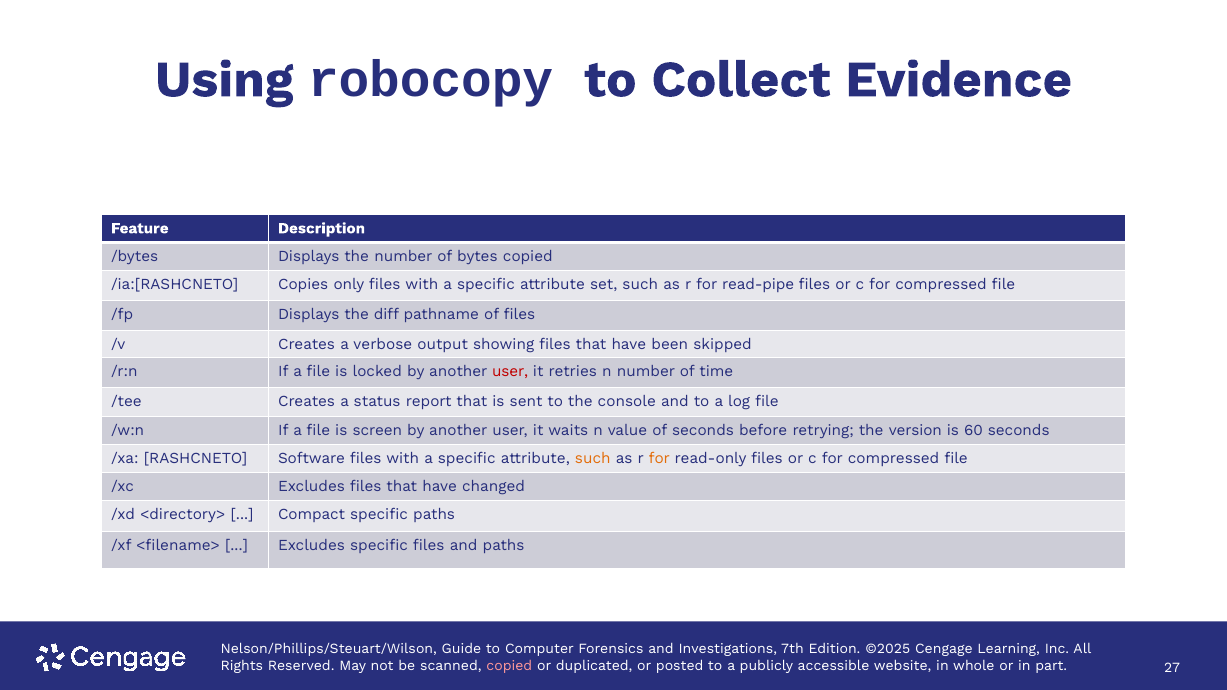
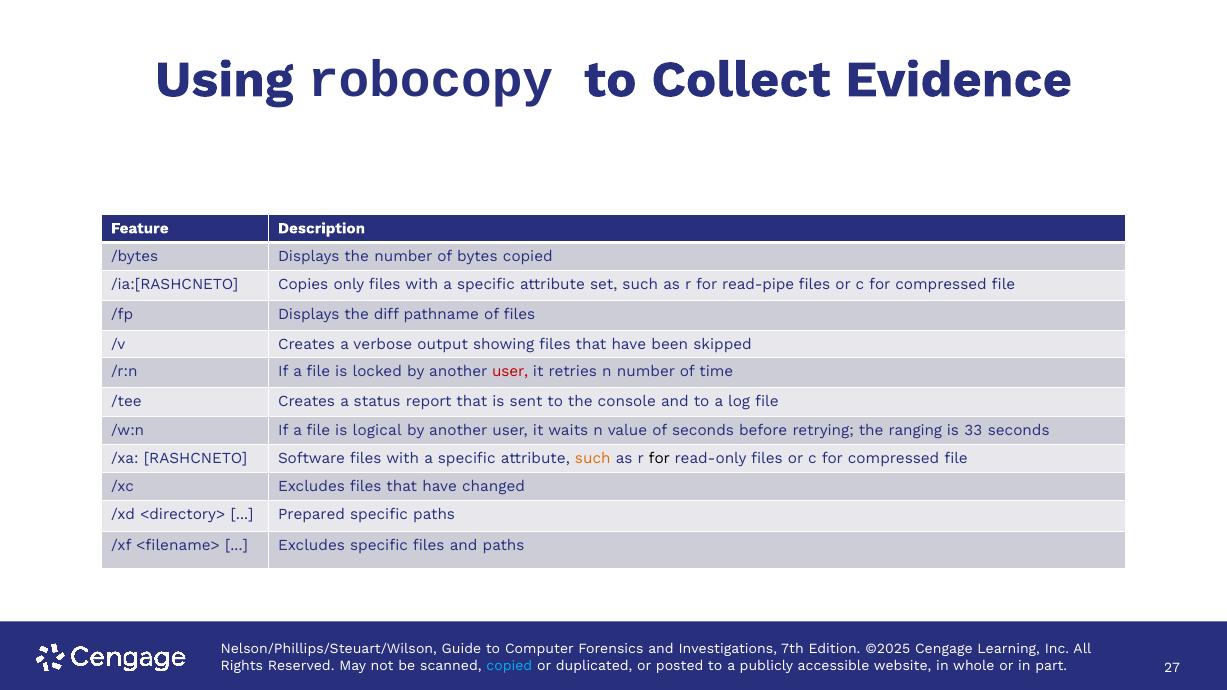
screen: screen -> logical (377, 430)
version: version -> ranging (915, 430)
60: 60 -> 33 (973, 430)
for colour: orange -> black (659, 458)
Compact: Compact -> Prepared (312, 514)
copied colour: pink -> light blue (509, 666)
